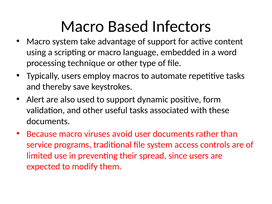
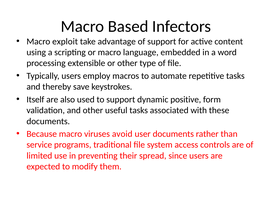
Macro system: system -> exploit (65, 41)
technique: technique -> extensible (86, 63)
Alert: Alert -> Itself (35, 99)
